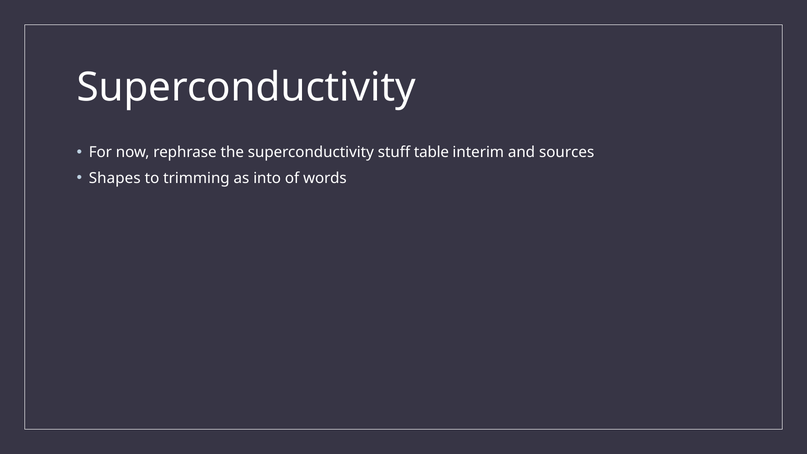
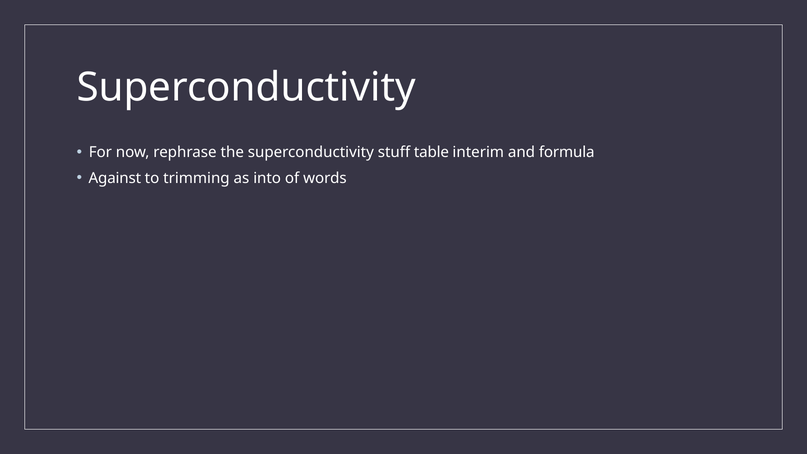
sources: sources -> formula (567, 152)
Shapes: Shapes -> Against (115, 178)
